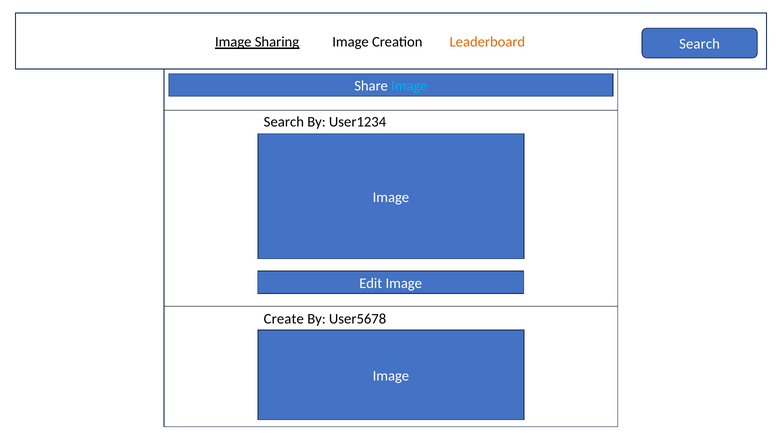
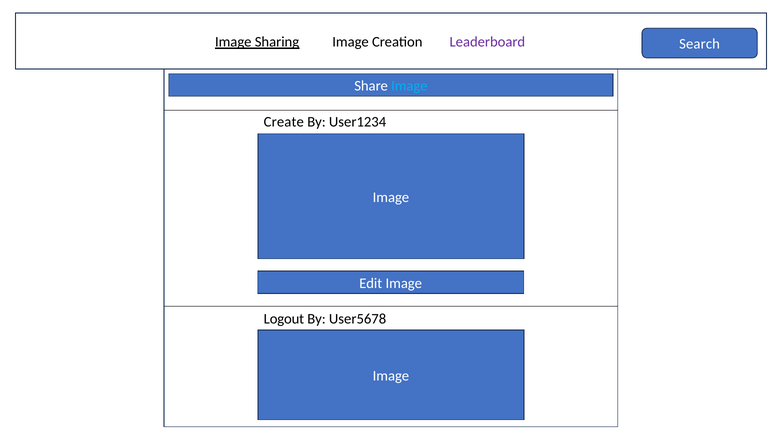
Leaderboard colour: orange -> purple (487, 42)
Search: Search -> Create (284, 122)
Create: Create -> Logout (284, 319)
